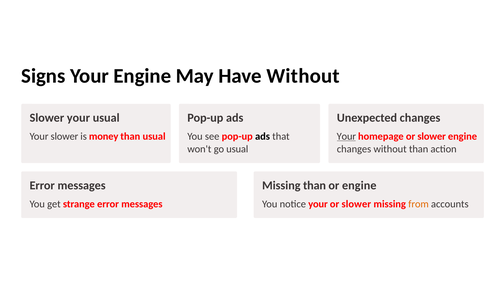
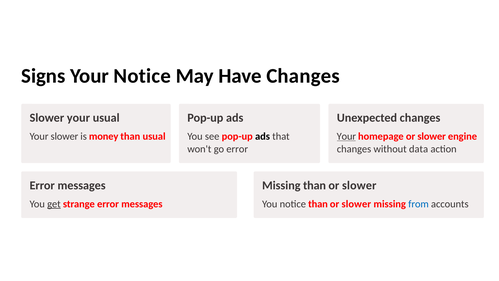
Your Engine: Engine -> Notice (142, 76)
Have Without: Without -> Changes (303, 76)
go usual: usual -> error (237, 149)
without than: than -> data (419, 149)
engine: engine -> slower (359, 185)
get underline: none -> present (54, 204)
notice your: your -> than (318, 204)
from colour: orange -> blue (419, 204)
